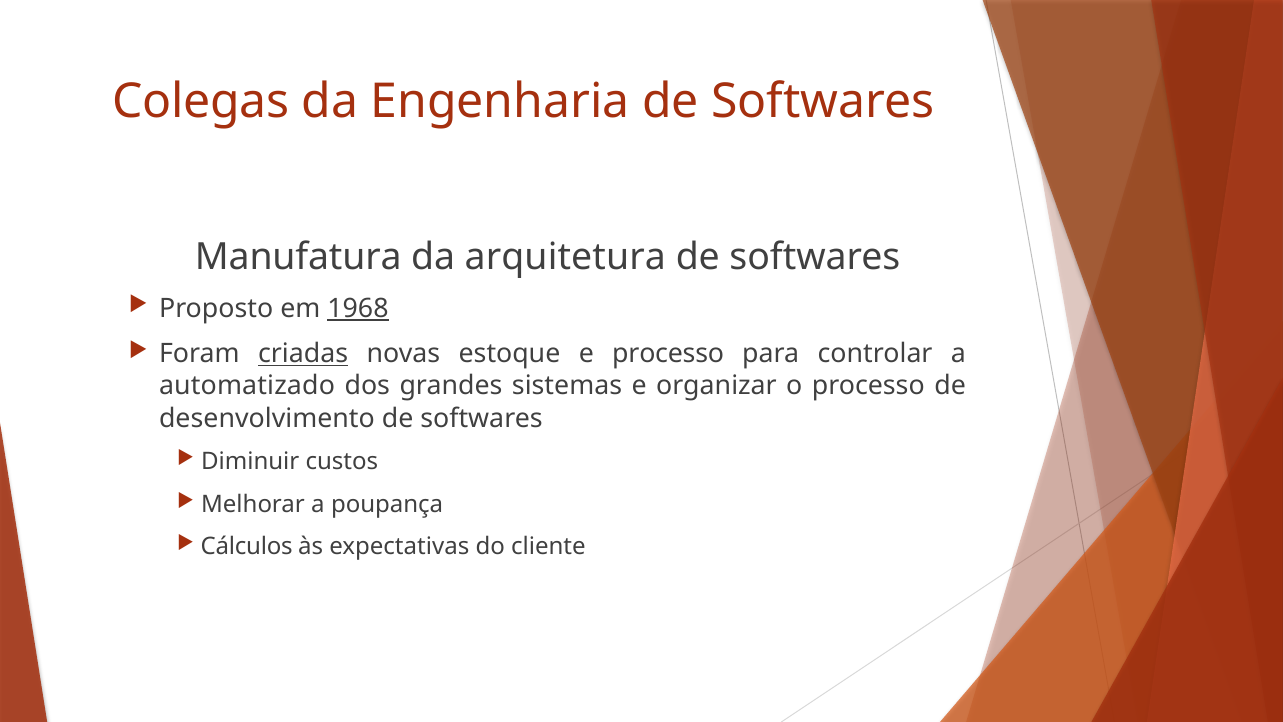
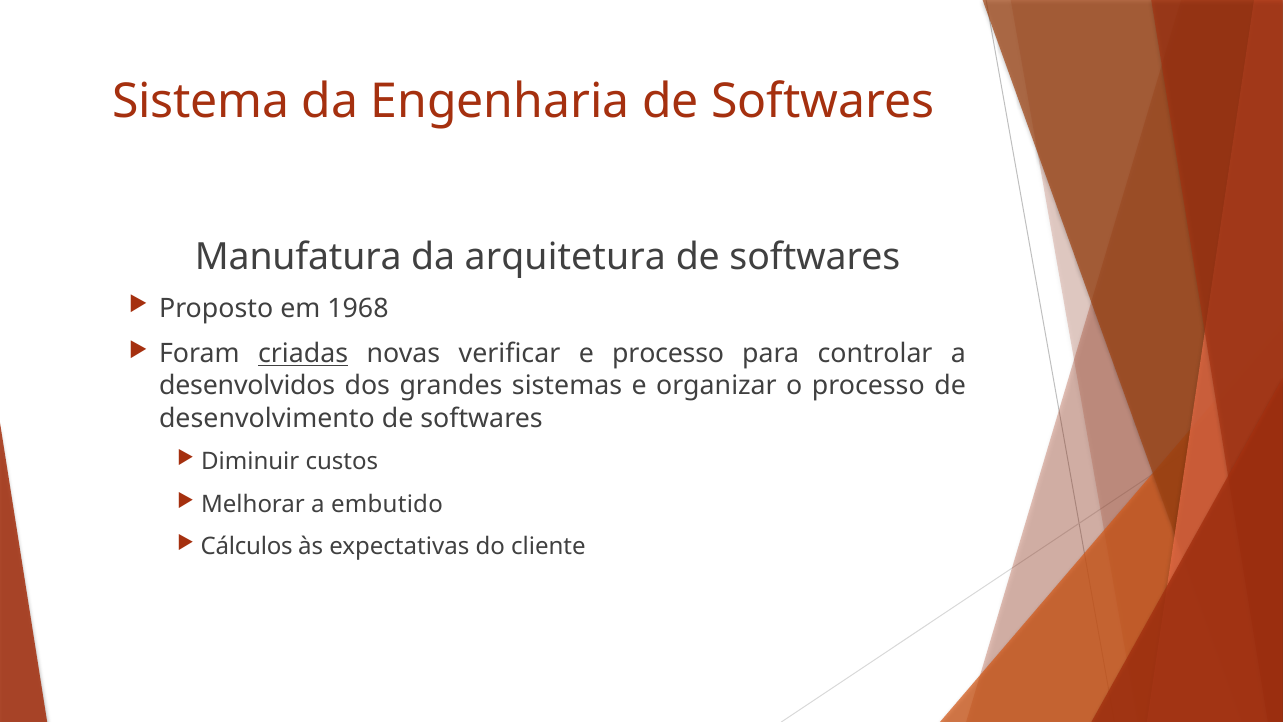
Colegas: Colegas -> Sistema (201, 101)
1968 underline: present -> none (358, 308)
estoque: estoque -> verificar (509, 354)
automatizado: automatizado -> desenvolvidos (247, 386)
poupança: poupança -> embutido (387, 504)
